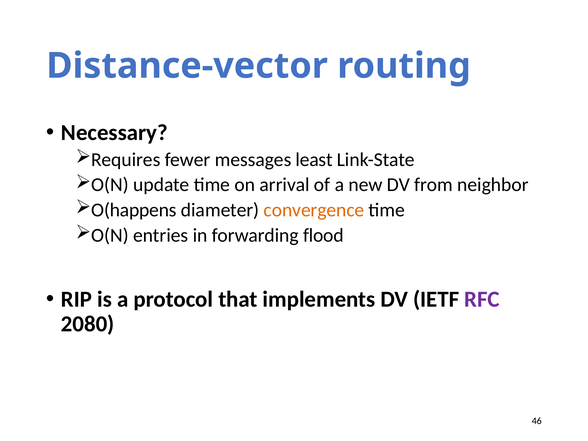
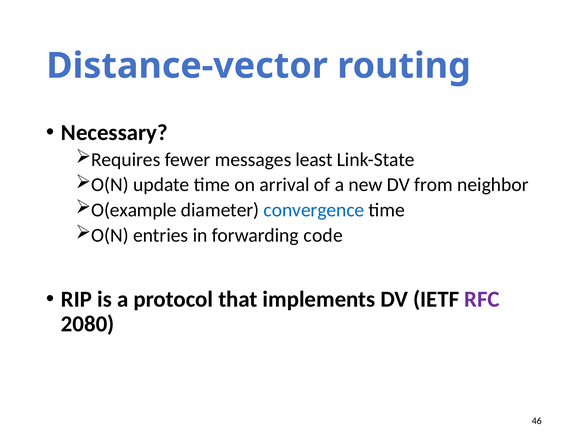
O(happens: O(happens -> O(example (134, 210)
convergence colour: orange -> blue (314, 210)
flood: flood -> code (323, 235)
